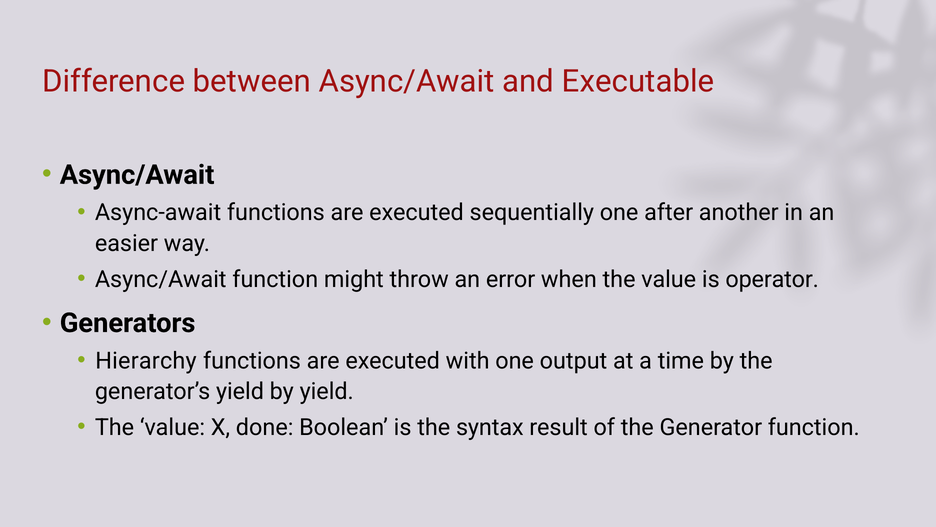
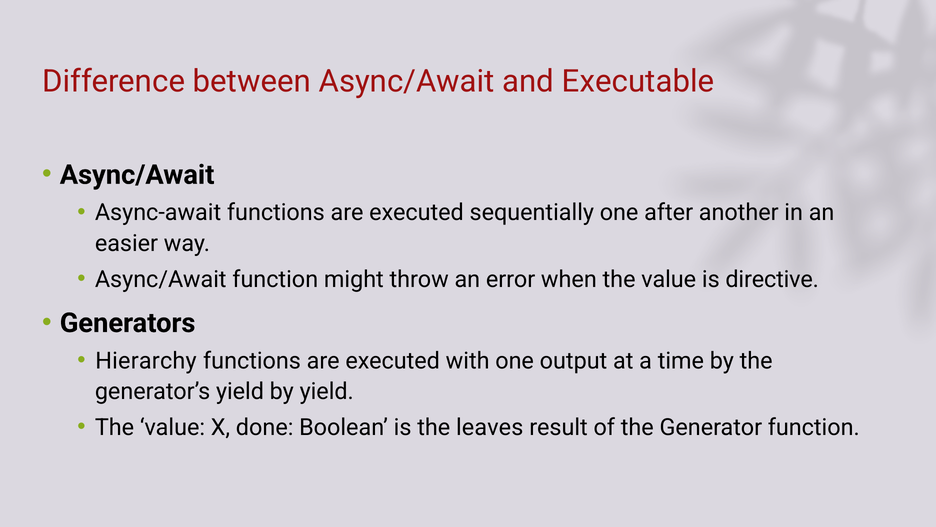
operator: operator -> directive (772, 279)
syntax: syntax -> leaves (490, 427)
